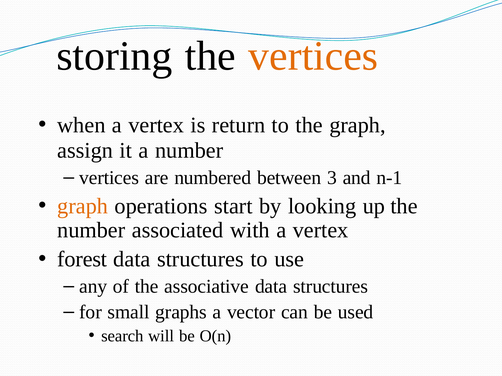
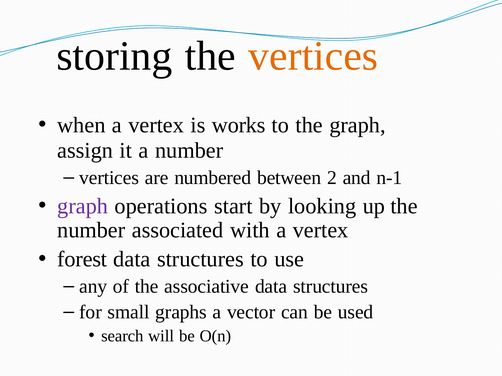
return: return -> works (239, 125)
3: 3 -> 2 (332, 178)
graph colour: orange -> purple (83, 206)
